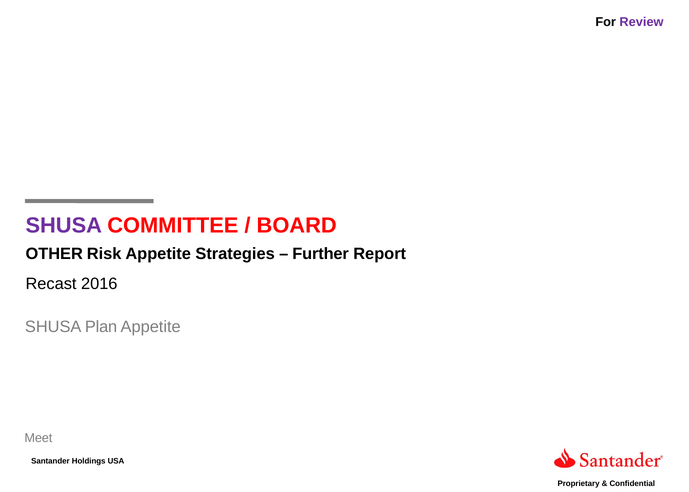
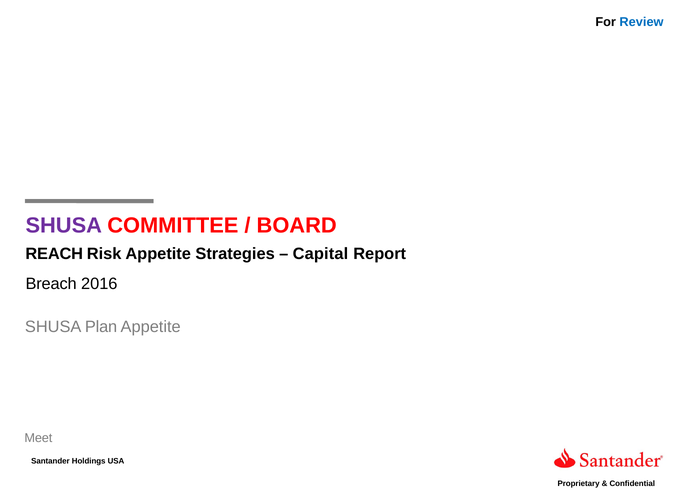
Review colour: purple -> blue (642, 22)
OTHER: OTHER -> REACH (54, 254)
Further: Further -> Capital (320, 254)
Recast: Recast -> Breach (51, 284)
